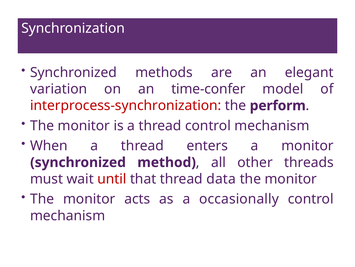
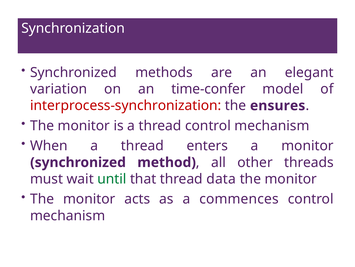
perform: perform -> ensures (278, 105)
until colour: red -> green (112, 179)
occasionally: occasionally -> commences (239, 199)
